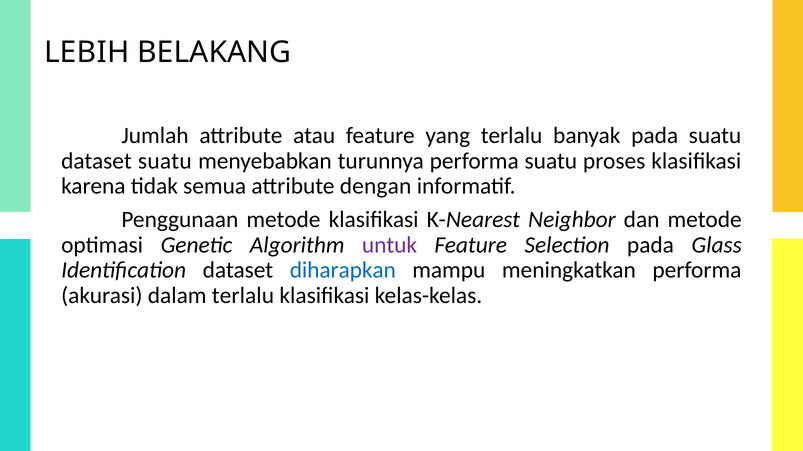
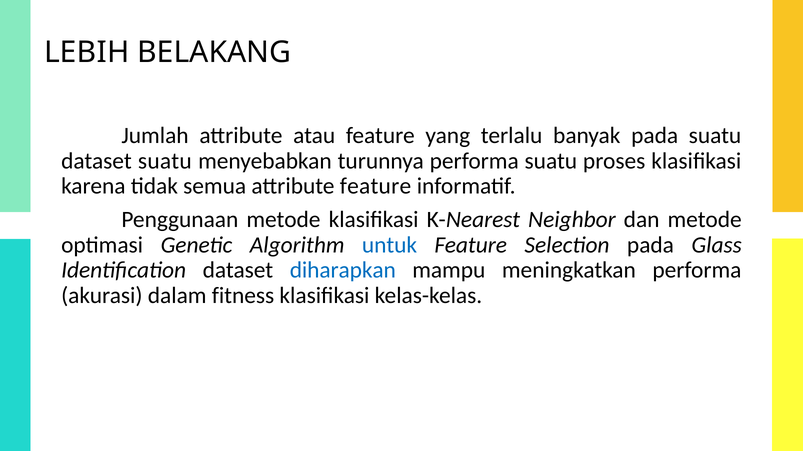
attribute dengan: dengan -> feature (376, 186)
untuk colour: purple -> blue (390, 245)
dalam terlalu: terlalu -> fitness (243, 296)
